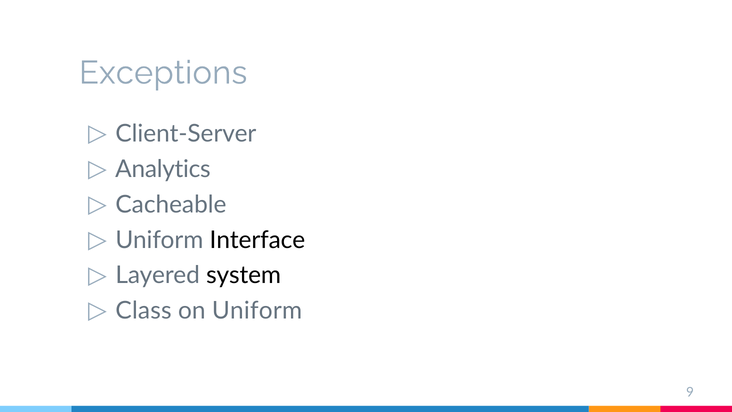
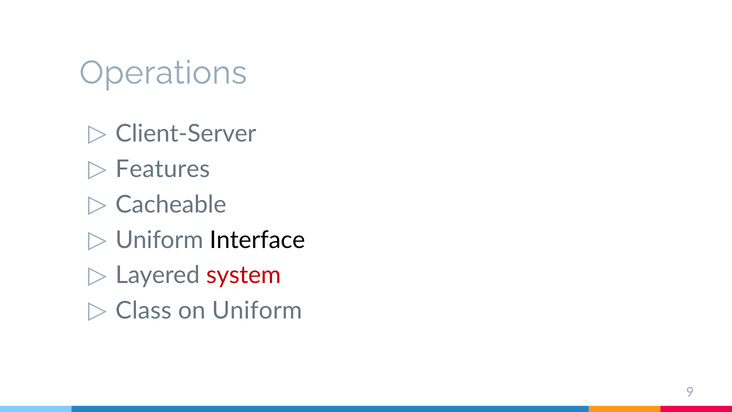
Exceptions: Exceptions -> Operations (163, 73)
Analytics: Analytics -> Features (163, 169)
system colour: black -> red (244, 275)
